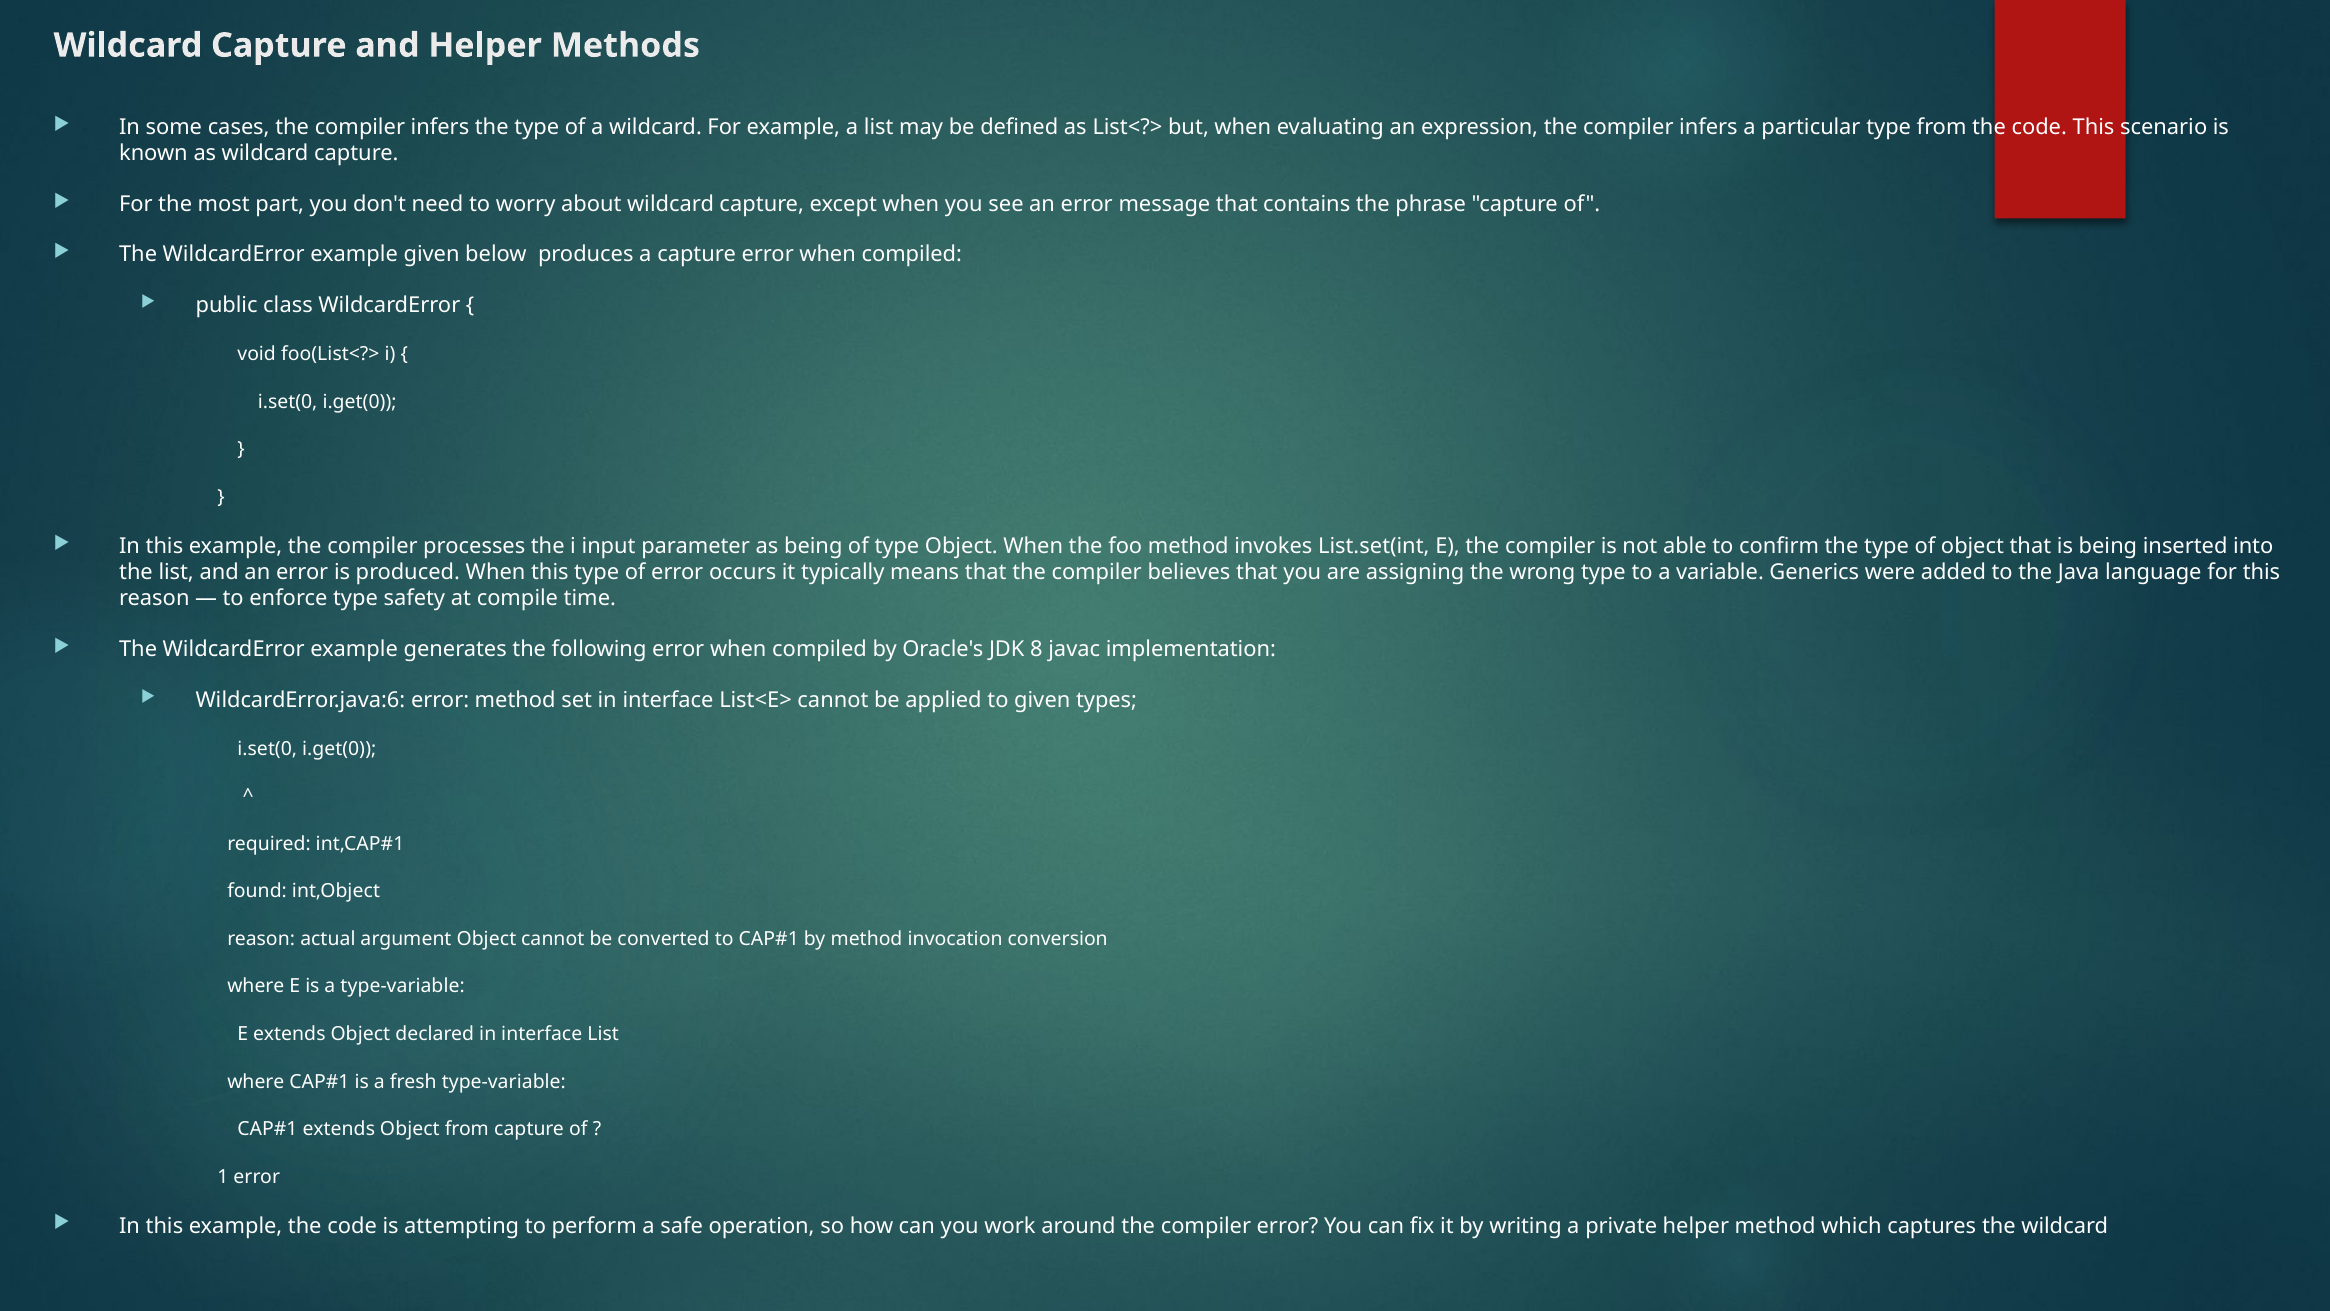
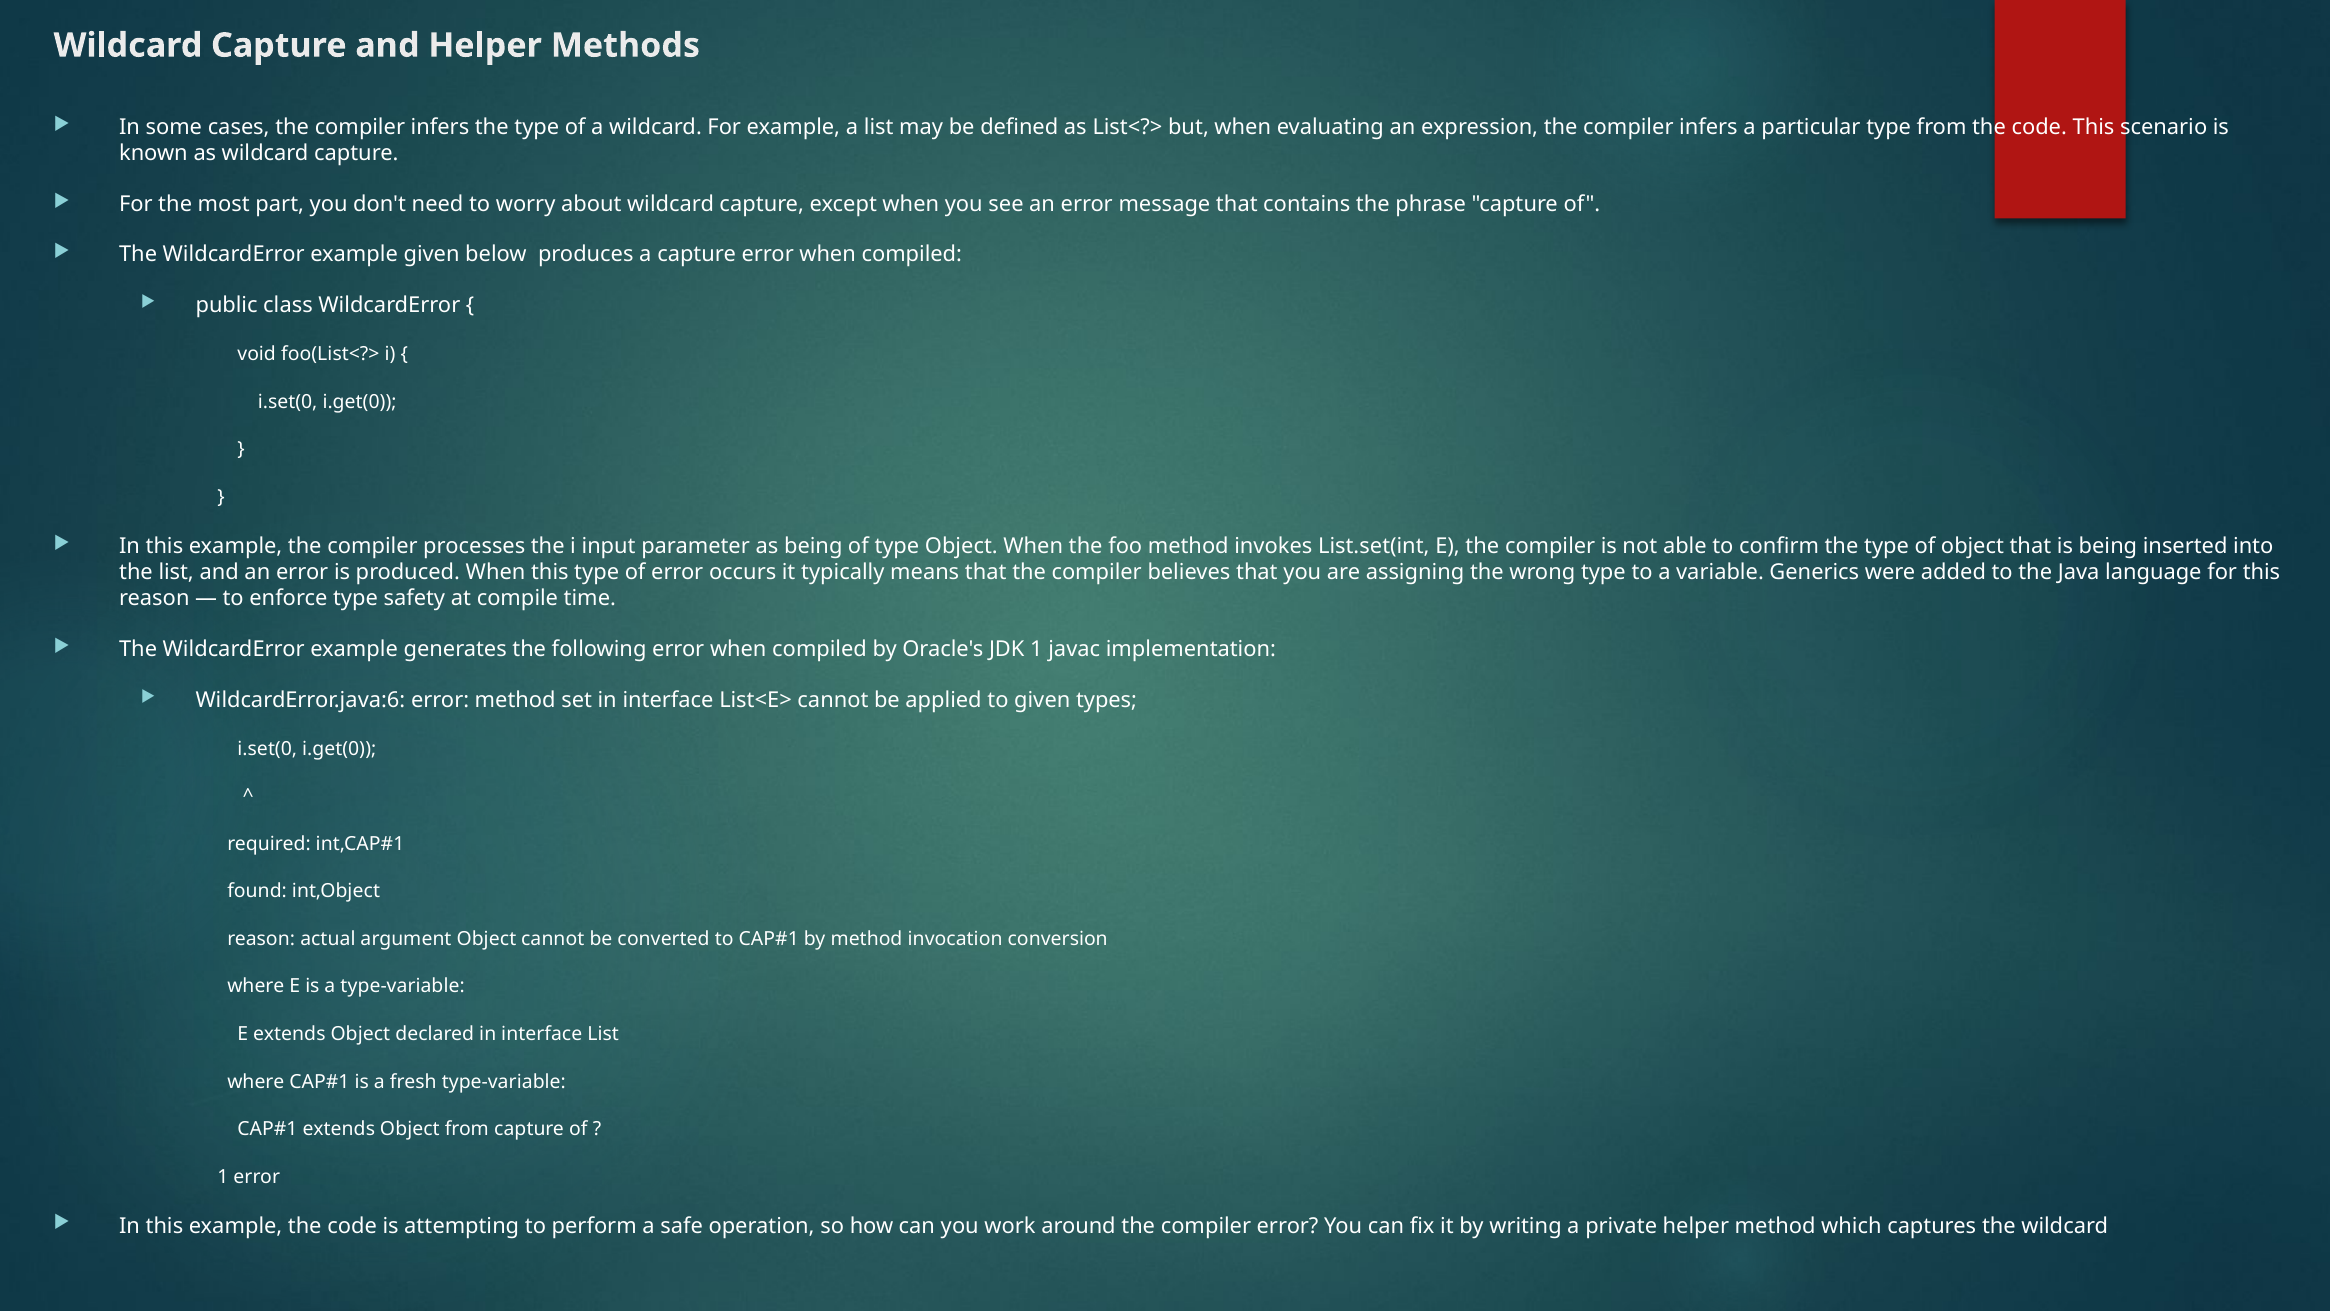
JDK 8: 8 -> 1 (1036, 649)
